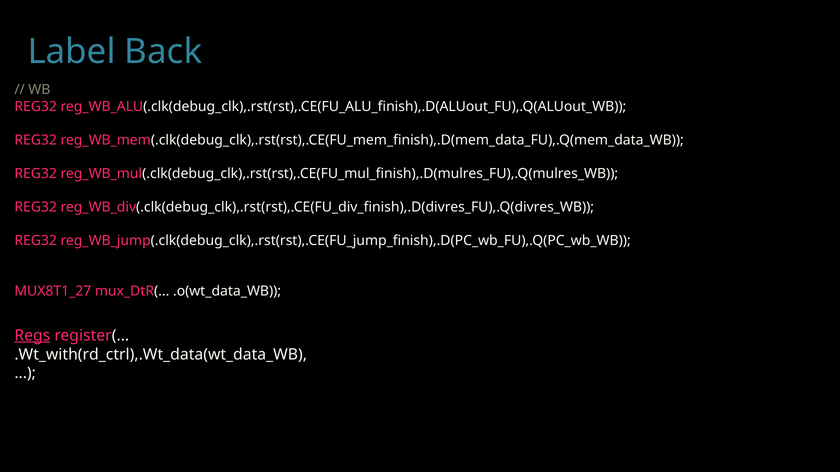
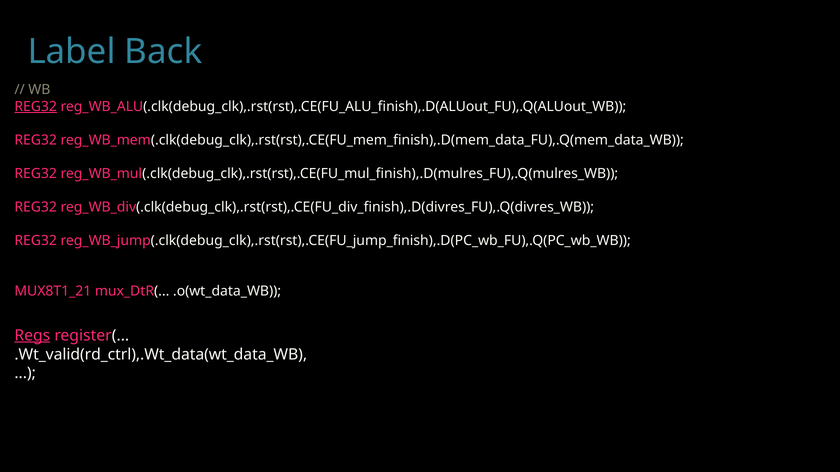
REG32 underline: none -> present (36, 107)
MUX8T1_27: MUX8T1_27 -> MUX8T1_21 (53, 291)
.Wt_with(rd_ctrl),.Wt_data(wt_data_WB: .Wt_with(rd_ctrl),.Wt_data(wt_data_WB -> .Wt_valid(rd_ctrl),.Wt_data(wt_data_WB (161, 355)
